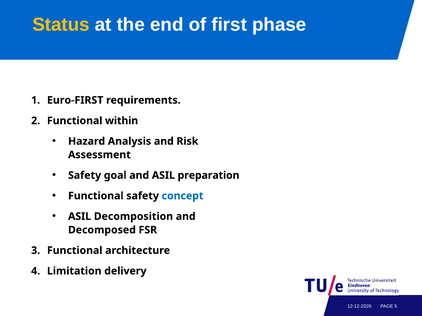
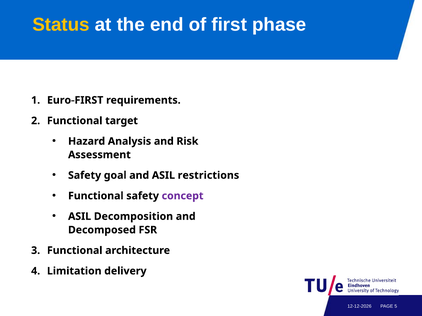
within: within -> target (122, 121)
preparation: preparation -> restrictions (208, 176)
concept colour: blue -> purple (183, 196)
